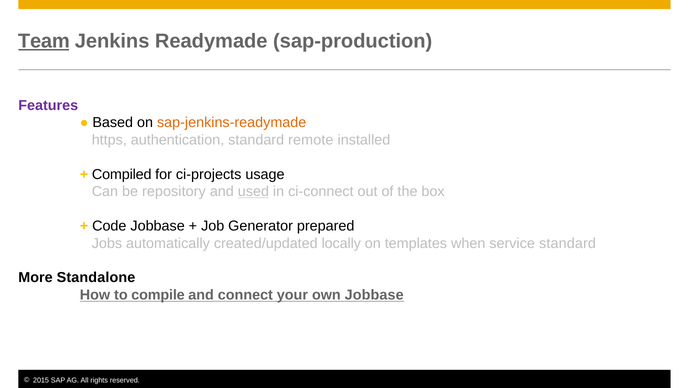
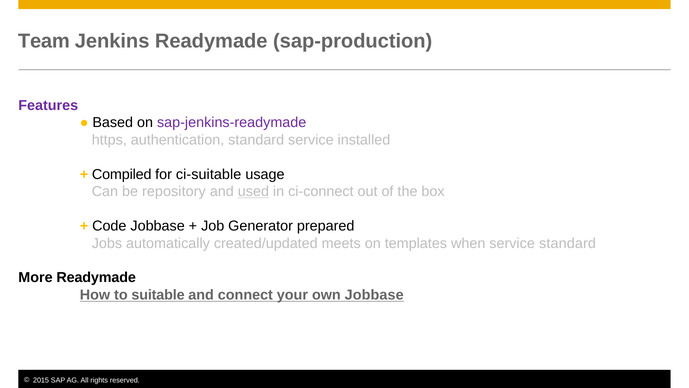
Team underline: present -> none (44, 41)
sap-jenkins-readymade colour: orange -> purple (232, 122)
standard remote: remote -> service (311, 140)
ci-projects: ci-projects -> ci-suitable (209, 174)
locally: locally -> meets (341, 243)
More Standalone: Standalone -> Readymade (96, 277)
compile: compile -> suitable (158, 295)
